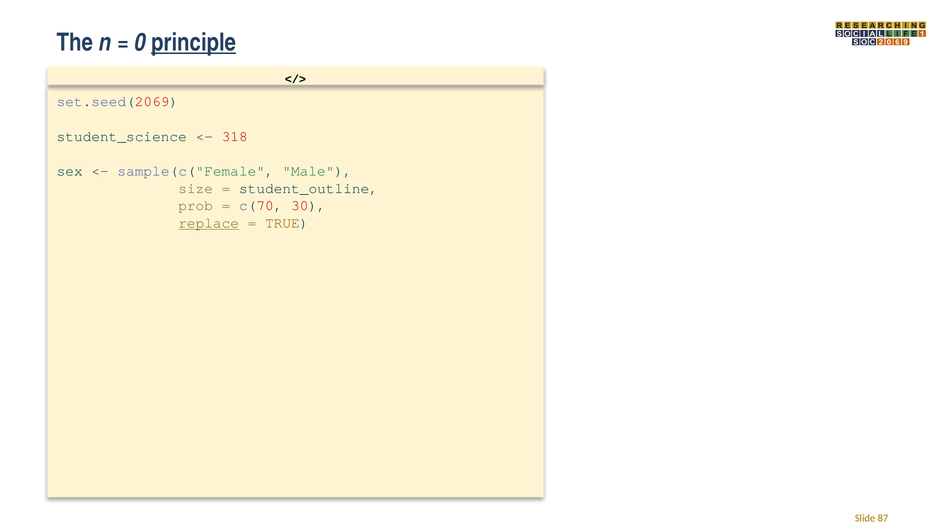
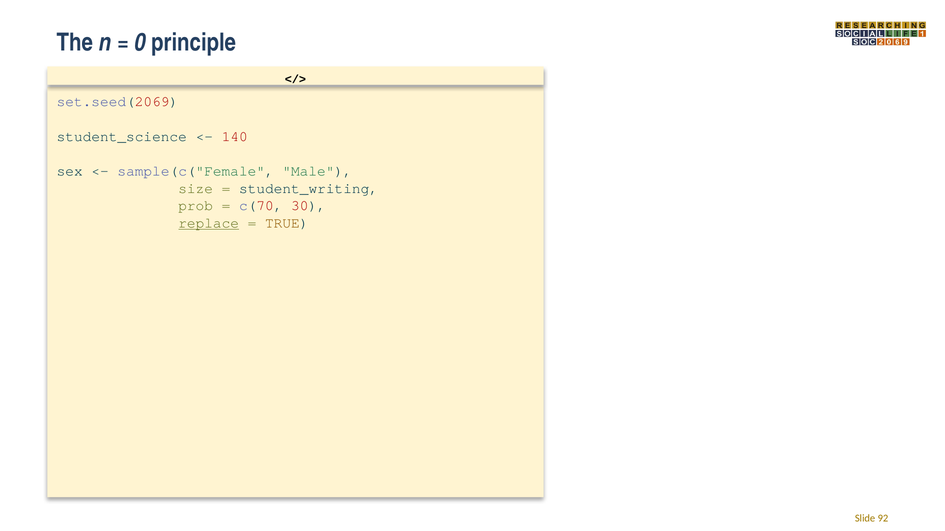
principle underline: present -> none (194, 43)
318: 318 -> 140 (235, 136)
student_outline: student_outline -> student_writing (309, 189)
87: 87 -> 92 (883, 519)
